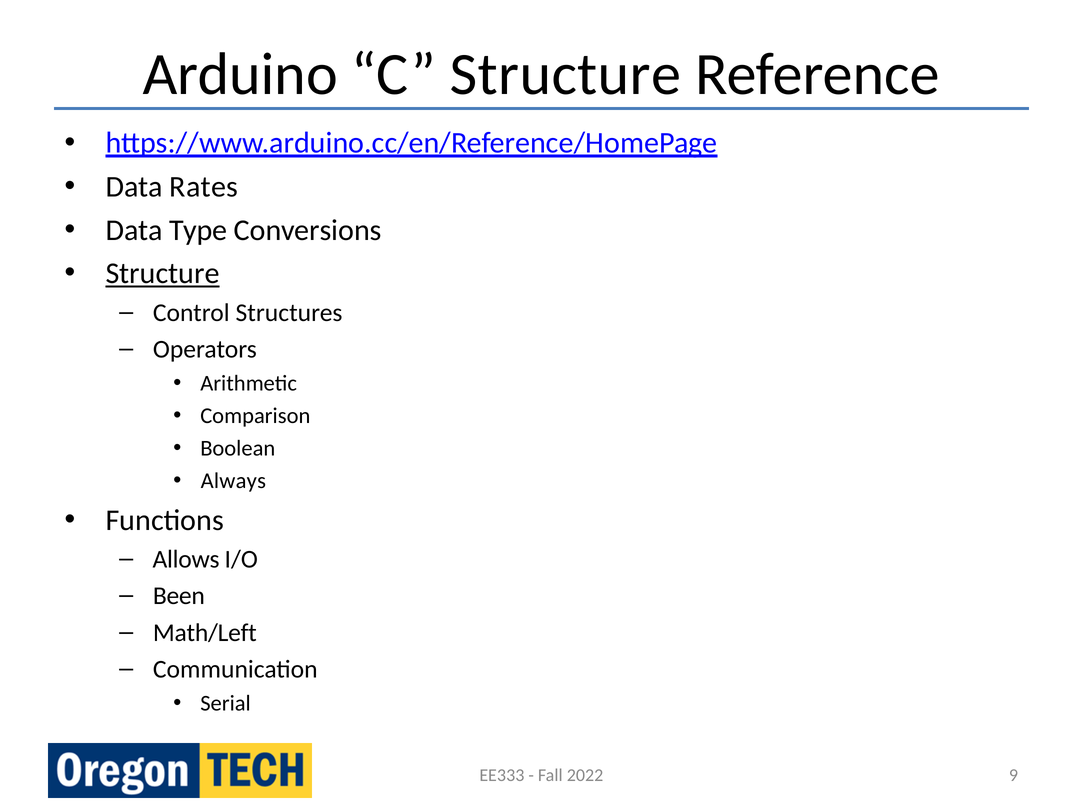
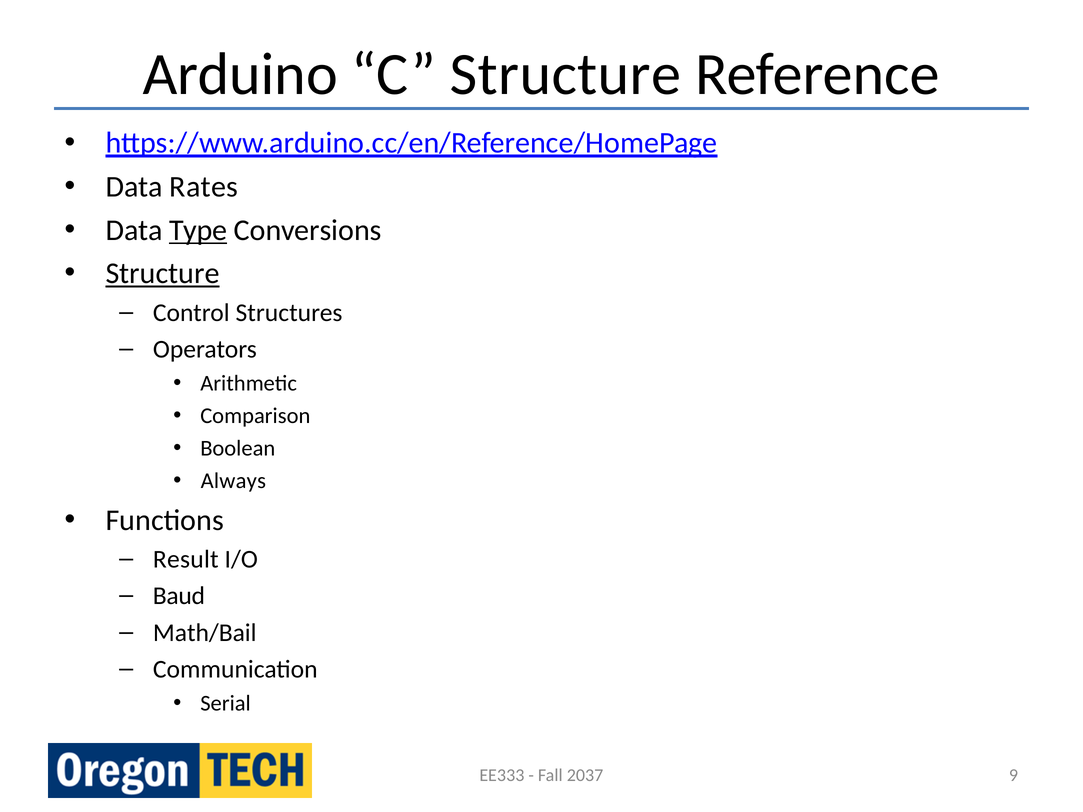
Type underline: none -> present (198, 230)
Allows: Allows -> Result (186, 559)
Been: Been -> Baud (179, 596)
Math/Left: Math/Left -> Math/Bail (205, 633)
2022: 2022 -> 2037 (585, 776)
